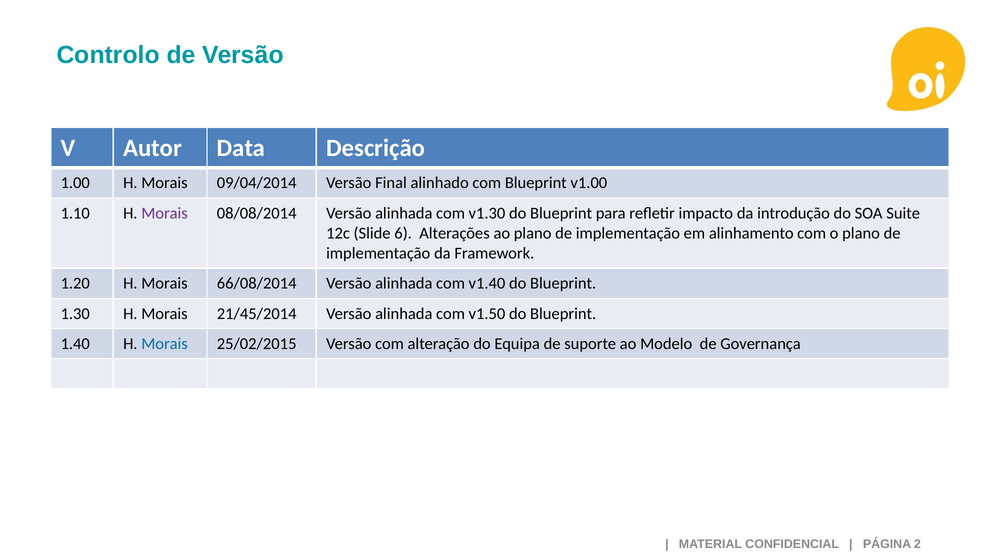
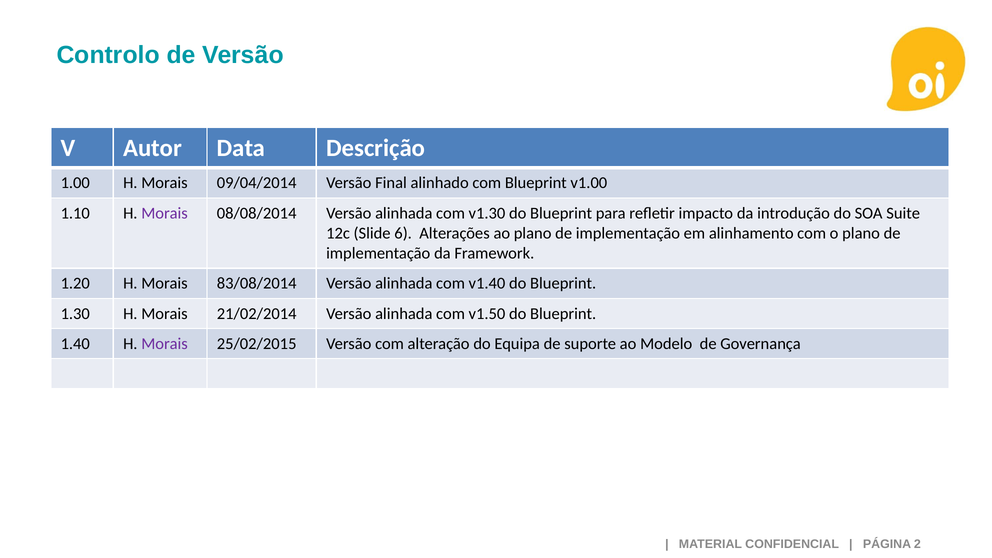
66/08/2014: 66/08/2014 -> 83/08/2014 (257, 284)
21/45/2014: 21/45/2014 -> 21/02/2014 (257, 314)
Morais colour: blue -> purple (165, 344)
